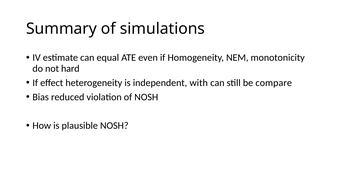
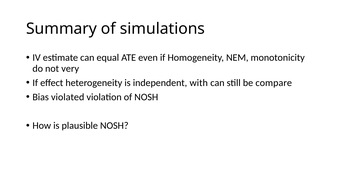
hard: hard -> very (70, 69)
reduced: reduced -> violated (68, 97)
